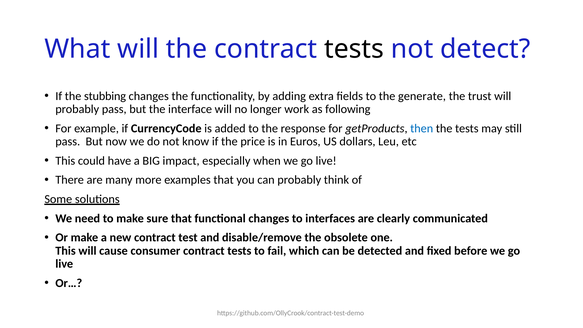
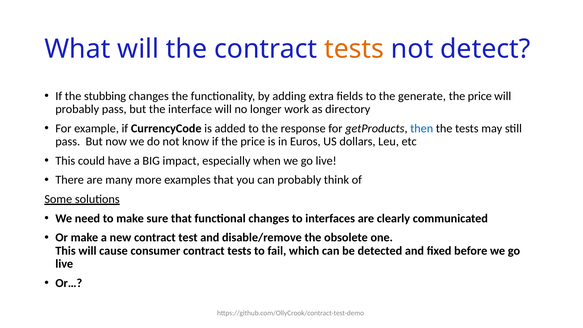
tests colour: black -> orange (354, 49)
trust: trust -> price (480, 96)
following: following -> directory (348, 109)
